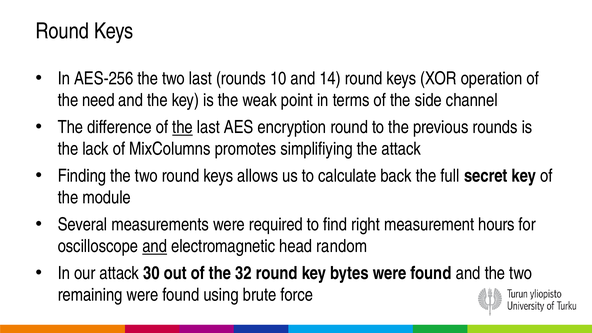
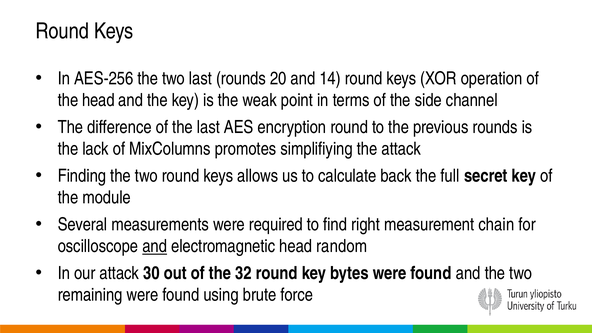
10: 10 -> 20 (278, 79)
the need: need -> head (98, 100)
the underline: present -> none (183, 127)
hours: hours -> chain (496, 225)
